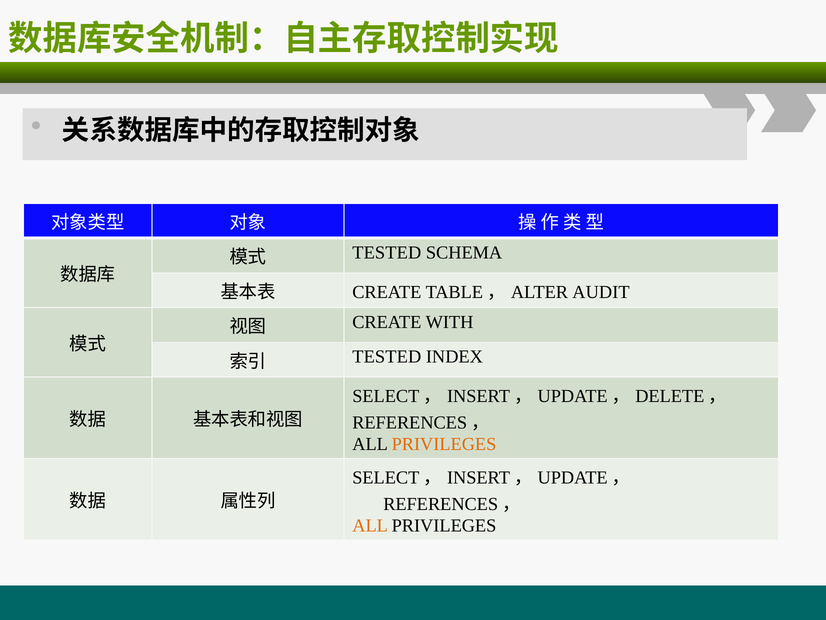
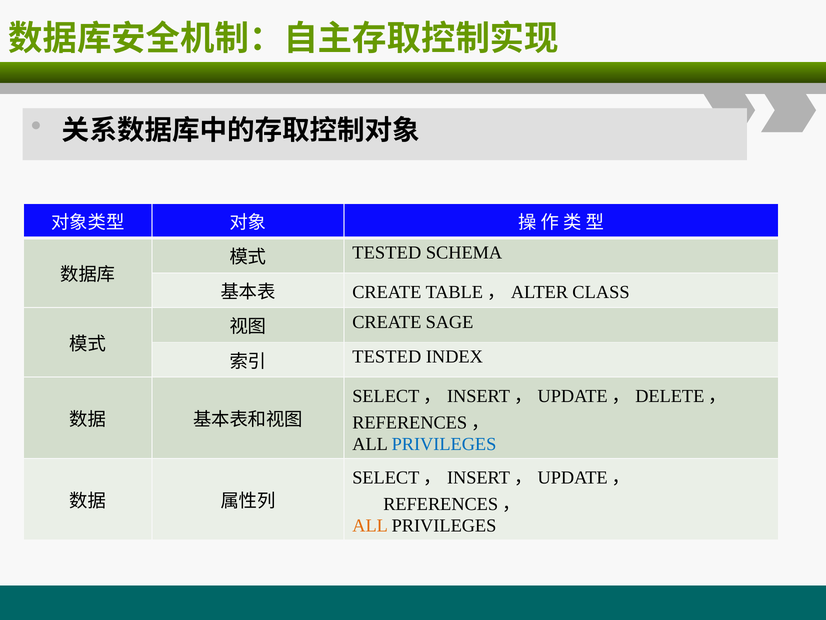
AUDIT: AUDIT -> CLASS (601, 292)
WITH: WITH -> SAGE (450, 322)
PRIVILEGES colour: orange -> blue (444, 444)
